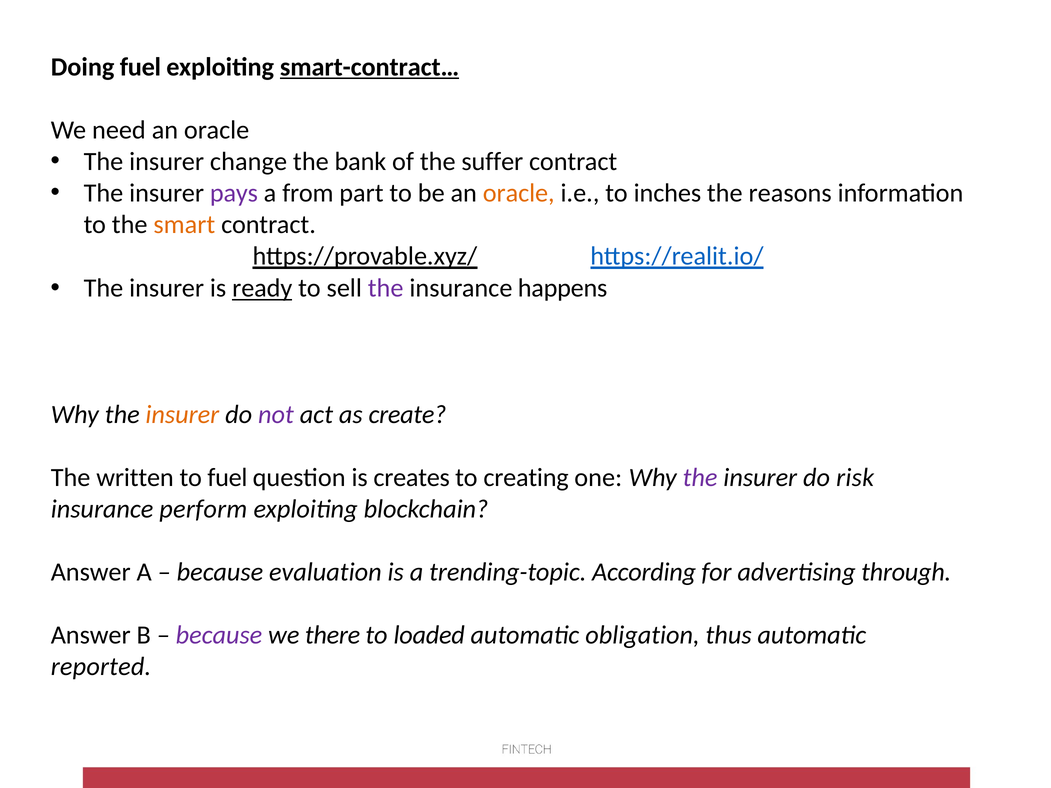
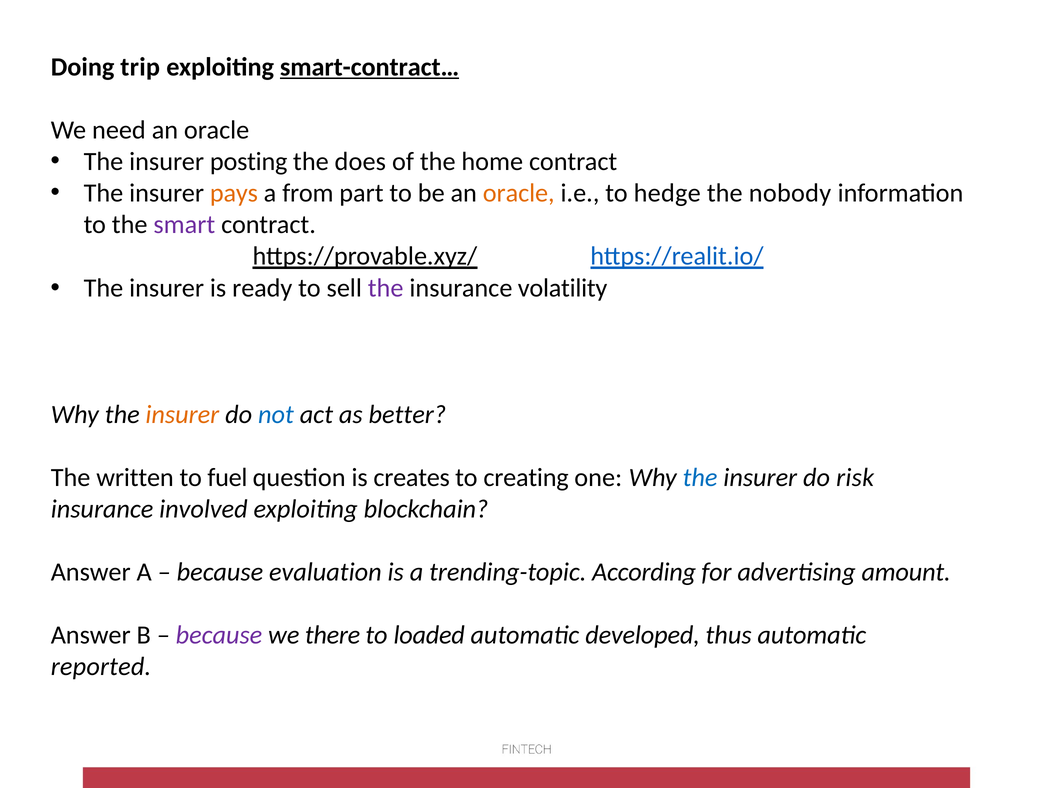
Doing fuel: fuel -> trip (140, 67)
change: change -> posting (249, 162)
bank: bank -> does (360, 162)
suffer: suffer -> home (492, 162)
pays colour: purple -> orange (234, 193)
inches: inches -> hedge (667, 193)
reasons: reasons -> nobody (790, 193)
smart colour: orange -> purple (184, 225)
ready underline: present -> none (262, 288)
happens: happens -> volatility (563, 288)
not colour: purple -> blue (276, 415)
create: create -> better (407, 415)
the colour: purple -> blue (700, 478)
perform: perform -> involved (203, 509)
through: through -> amount (906, 572)
obligation: obligation -> developed (643, 635)
